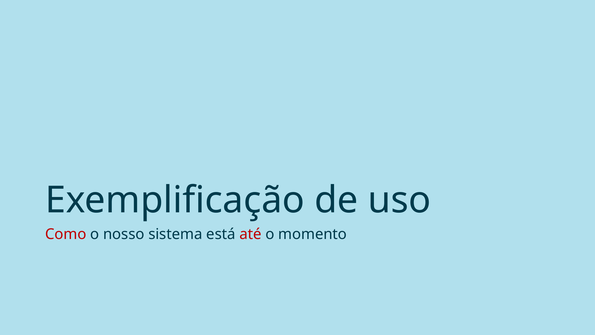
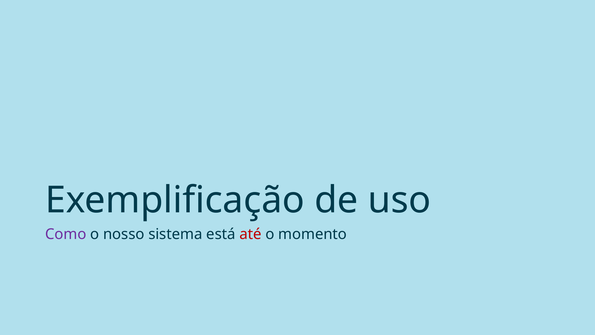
Como colour: red -> purple (66, 234)
